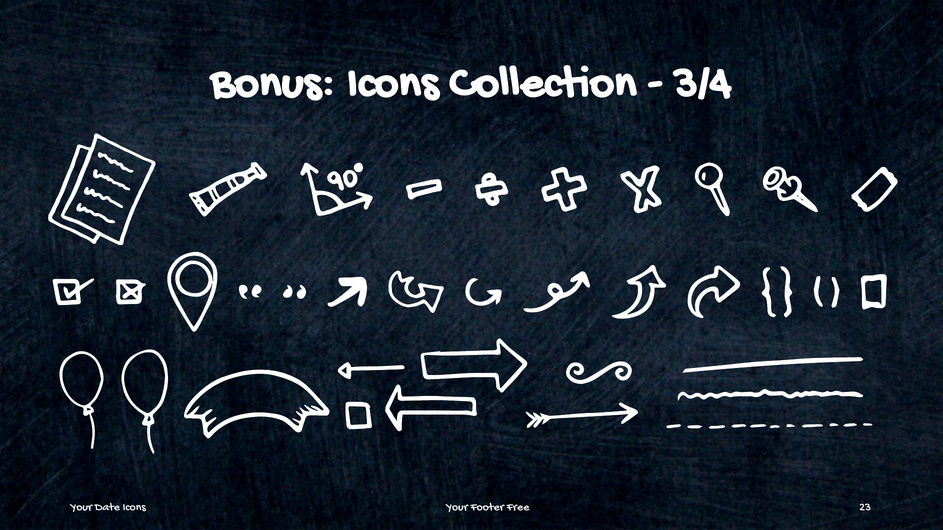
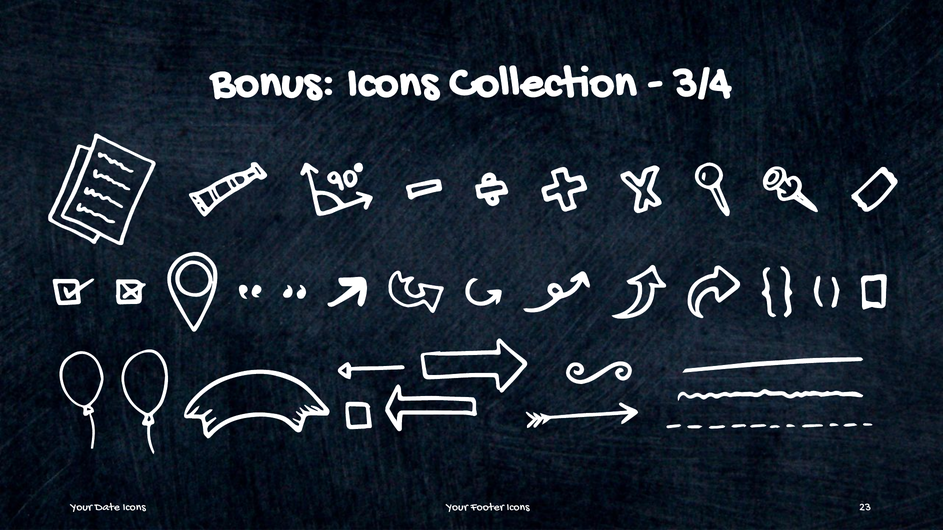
Footer Free: Free -> Icons (518, 507)
